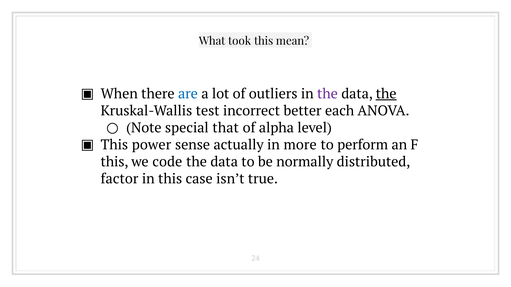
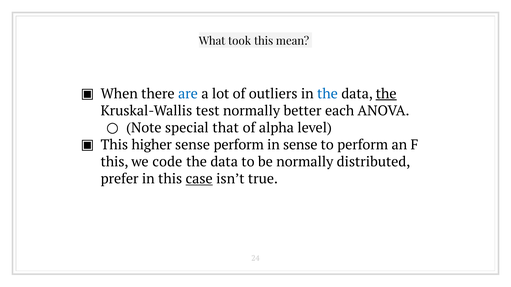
the colour: purple -> blue (328, 94)
test incorrect: incorrect -> normally (252, 111)
power: power -> higher (152, 145)
sense actually: actually -> perform (239, 145)
in more: more -> sense (300, 145)
factor: factor -> prefer (120, 179)
case underline: none -> present (199, 179)
